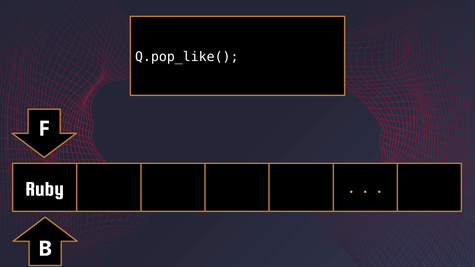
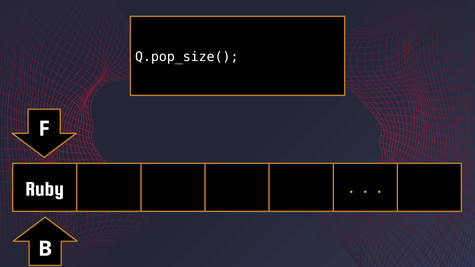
Q.pop_like(: Q.pop_like( -> Q.pop_size( (187, 57)
